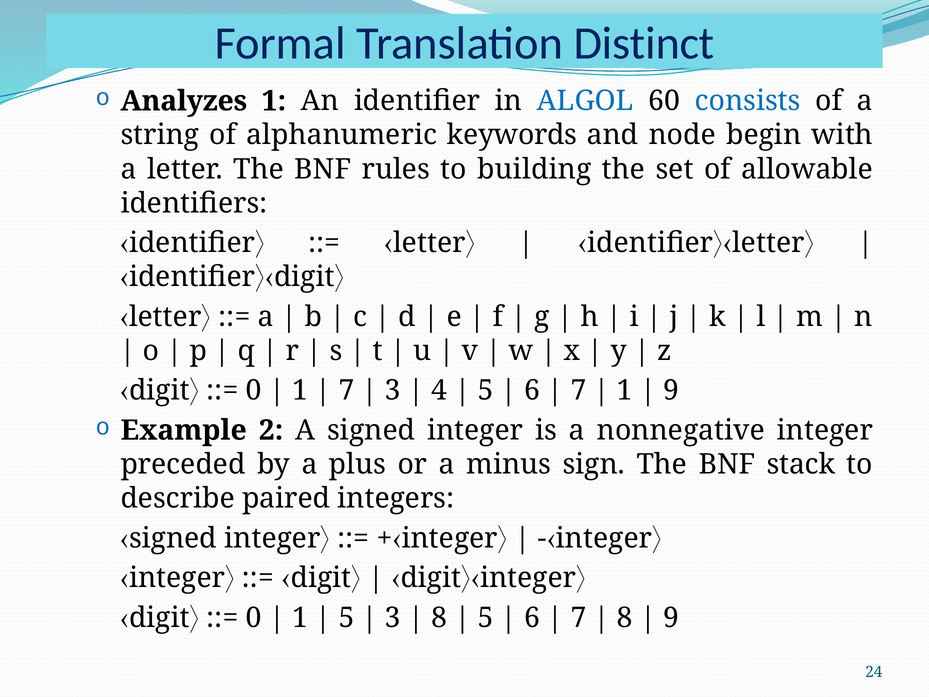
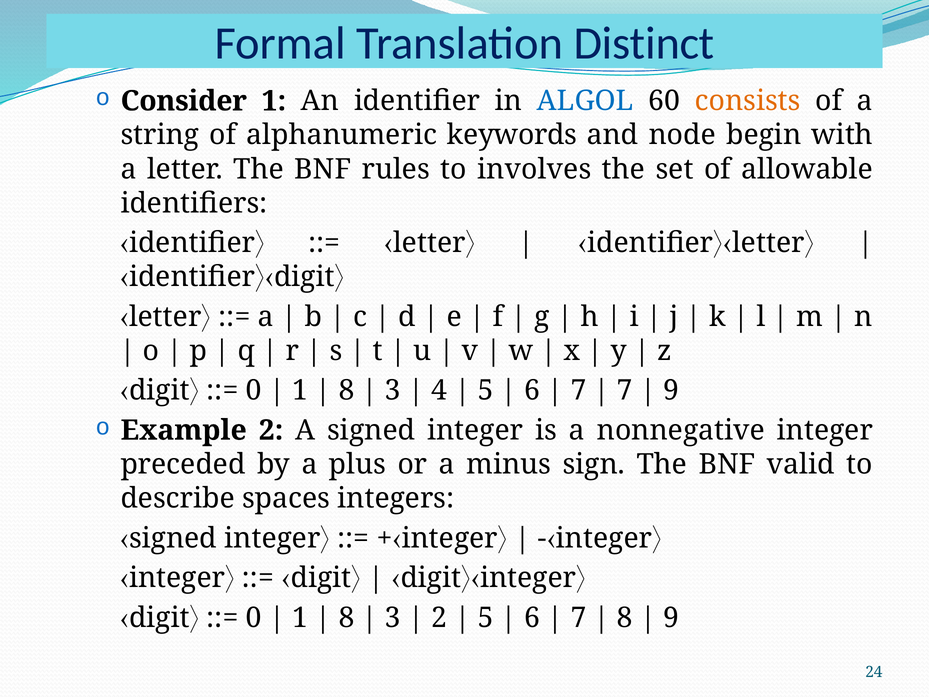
Analyzes: Analyzes -> Consider (184, 101)
consists colour: blue -> orange (748, 101)
building: building -> involves (534, 169)
7: 7 -> 8 (346, 390)
1: 1 -> 7 (625, 390)
stack: stack -> valid (801, 464)
paired: paired -> spaces (286, 498)
5: 5 -> 8 (346, 617)
8: 8 -> 2 (439, 617)
